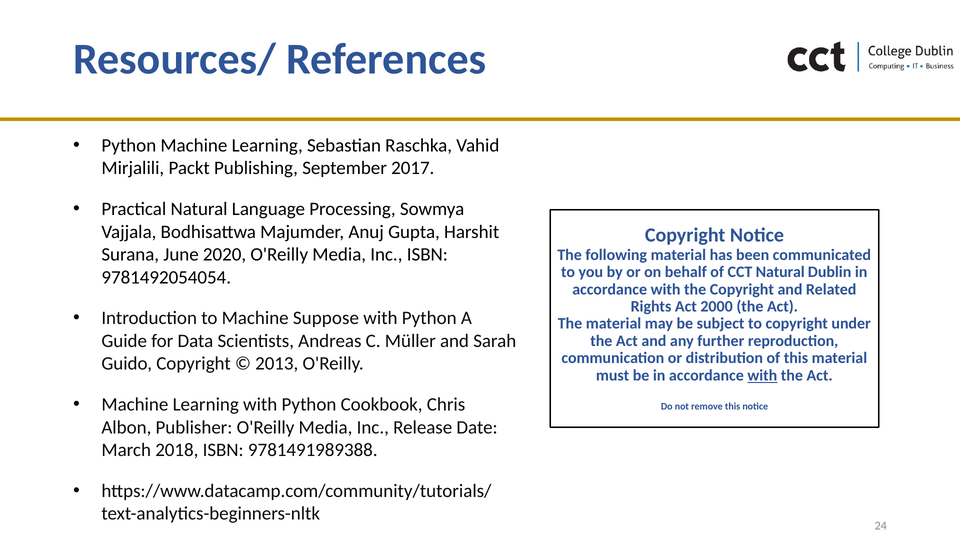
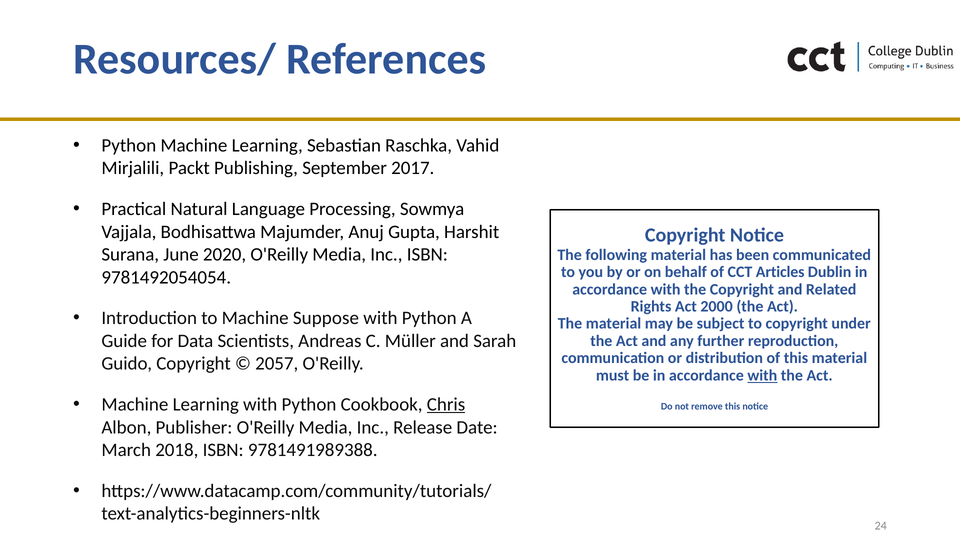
CCT Natural: Natural -> Articles (780, 272)
2013: 2013 -> 2057 (277, 364)
Chris underline: none -> present (446, 404)
